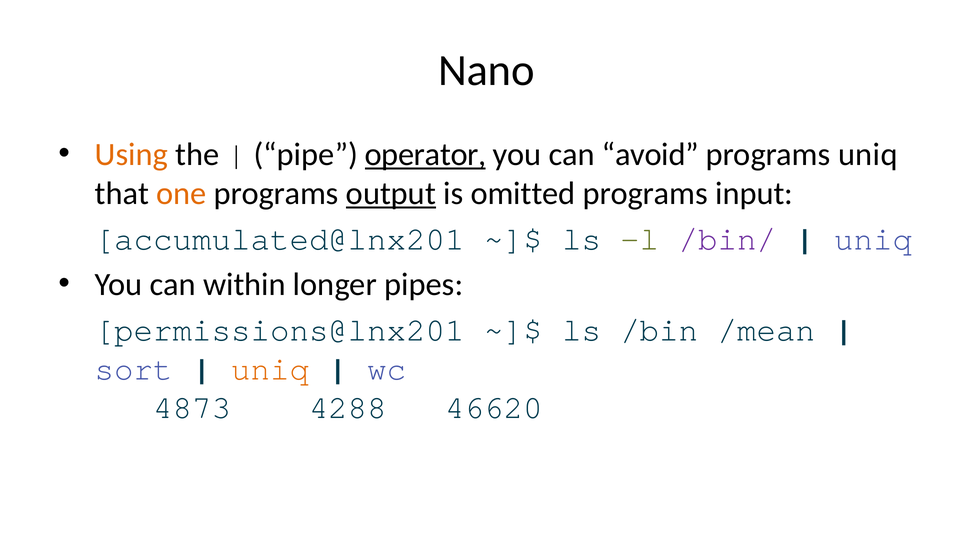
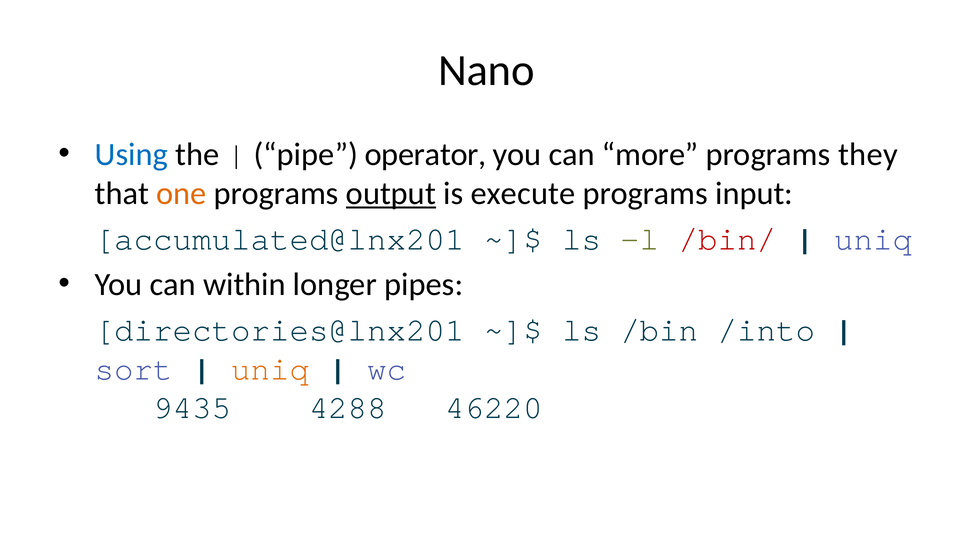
Using colour: orange -> blue (131, 154)
operator underline: present -> none (426, 154)
avoid: avoid -> more (650, 154)
programs uniq: uniq -> they (868, 154)
omitted: omitted -> execute (523, 193)
/bin/ colour: purple -> red (727, 239)
permissions@lnx201: permissions@lnx201 -> directories@lnx201 (280, 329)
/mean: /mean -> /into (767, 329)
4873: 4873 -> 9435 (192, 407)
46620: 46620 -> 46220 (494, 407)
